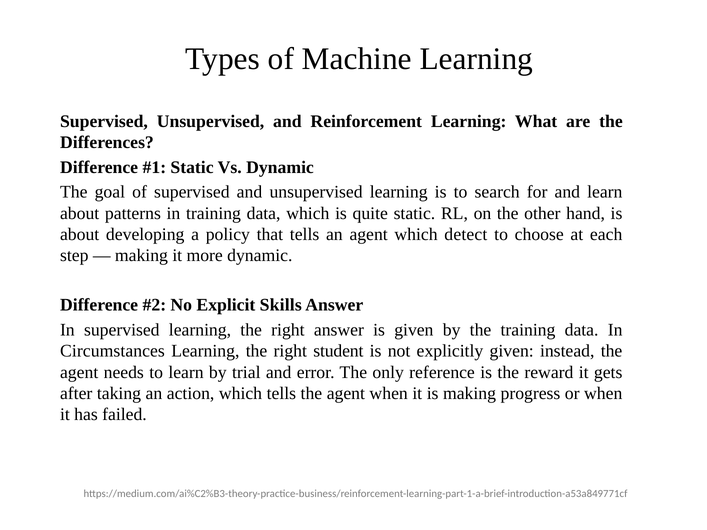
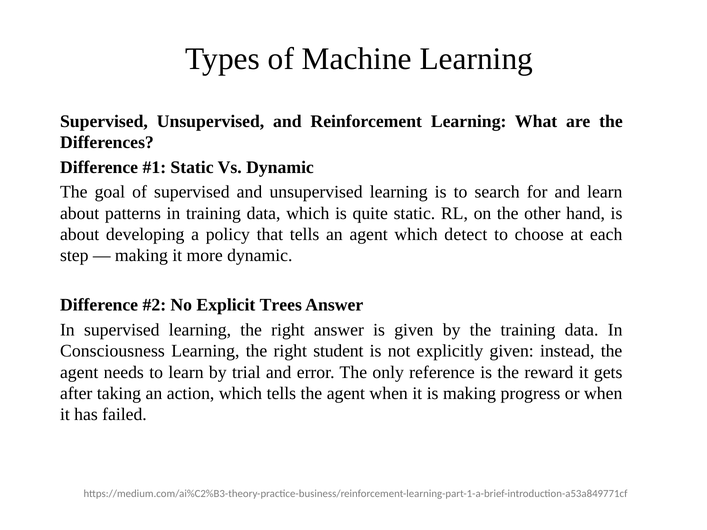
Skills: Skills -> Trees (281, 305)
Circumstances: Circumstances -> Consciousness (112, 351)
